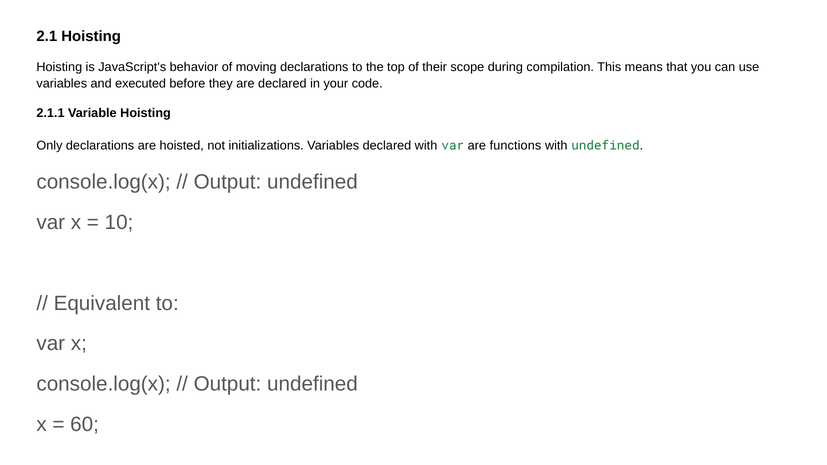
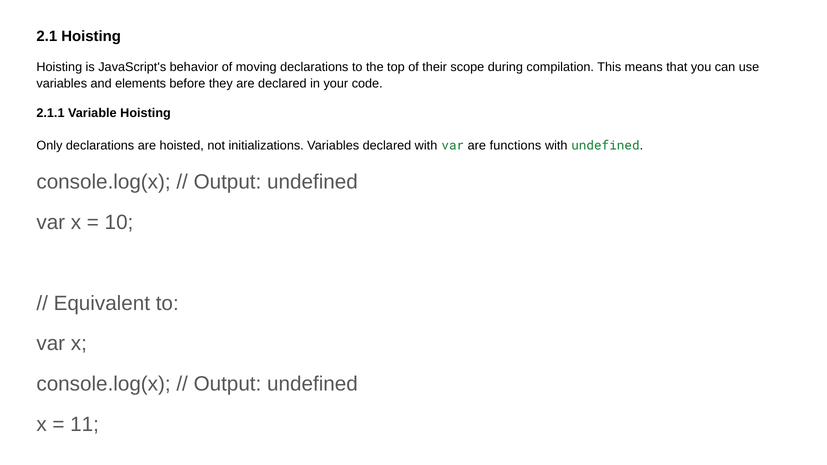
executed: executed -> elements (141, 83)
60: 60 -> 11 (85, 424)
